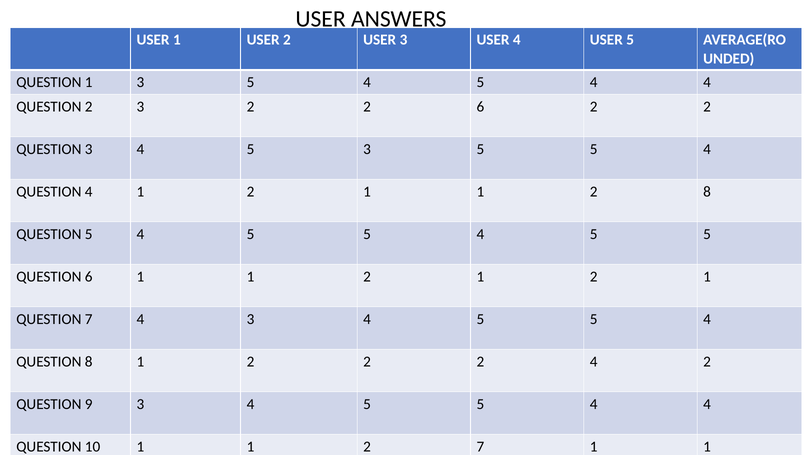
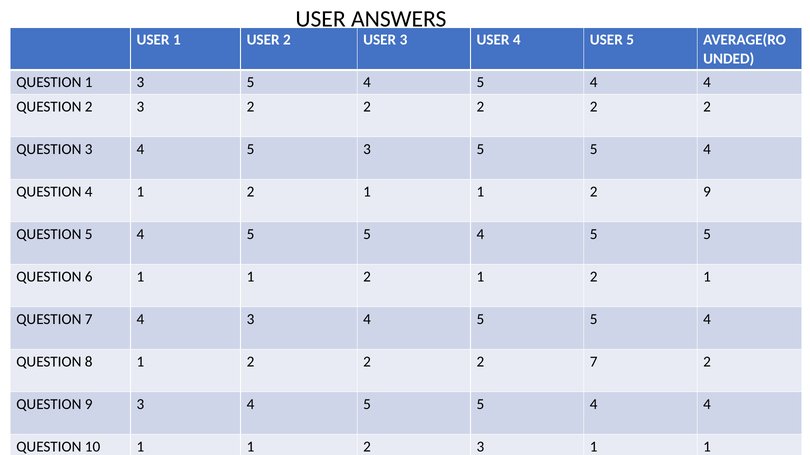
3 2 2 6: 6 -> 2 (480, 107)
2 8: 8 -> 9 (707, 192)
2 4: 4 -> 7 (594, 362)
1 2 7: 7 -> 3 (480, 447)
